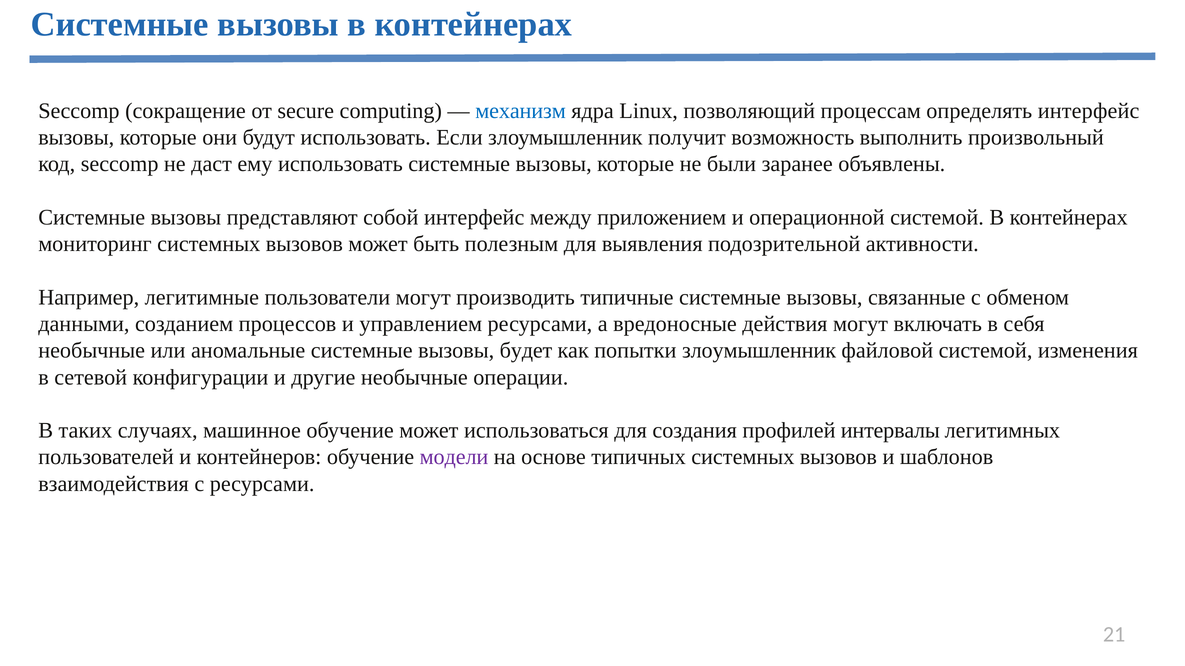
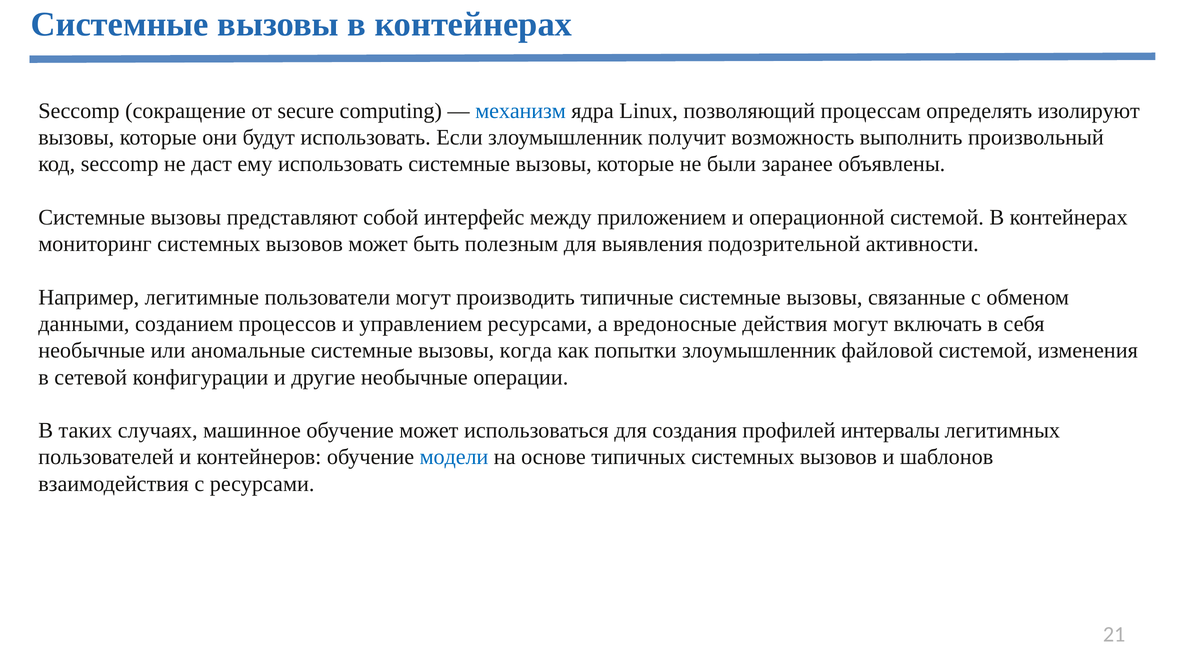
определять интерфейс: интерфейс -> изолируют (1089, 111)
будет: будет -> когда (526, 351)
модели colour: purple -> blue (454, 458)
